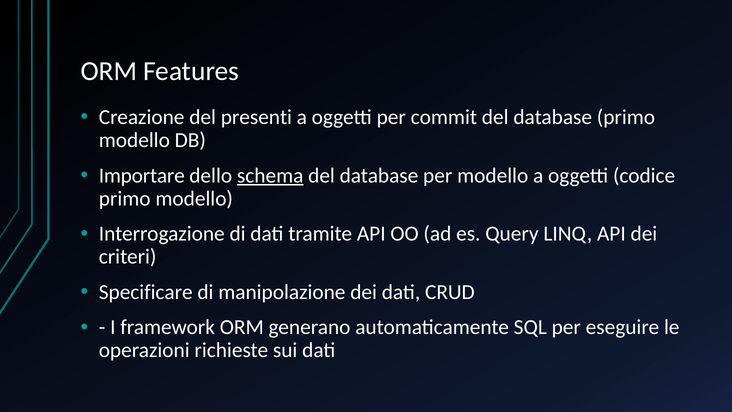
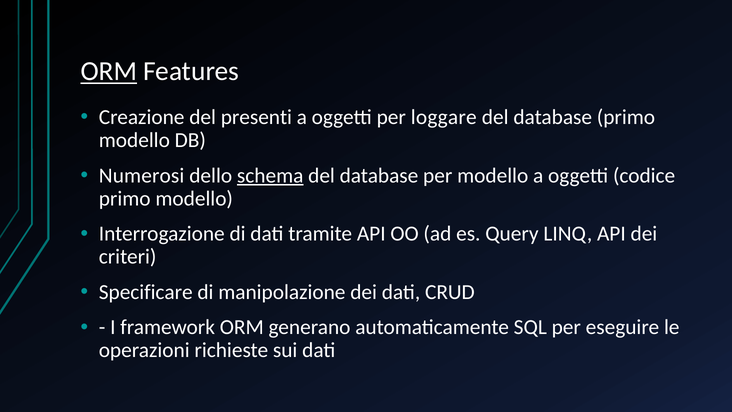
ORM underline: none -> present (109, 71)
commit: commit -> loggare (444, 117)
Importare: Importare -> Numerosi (142, 175)
